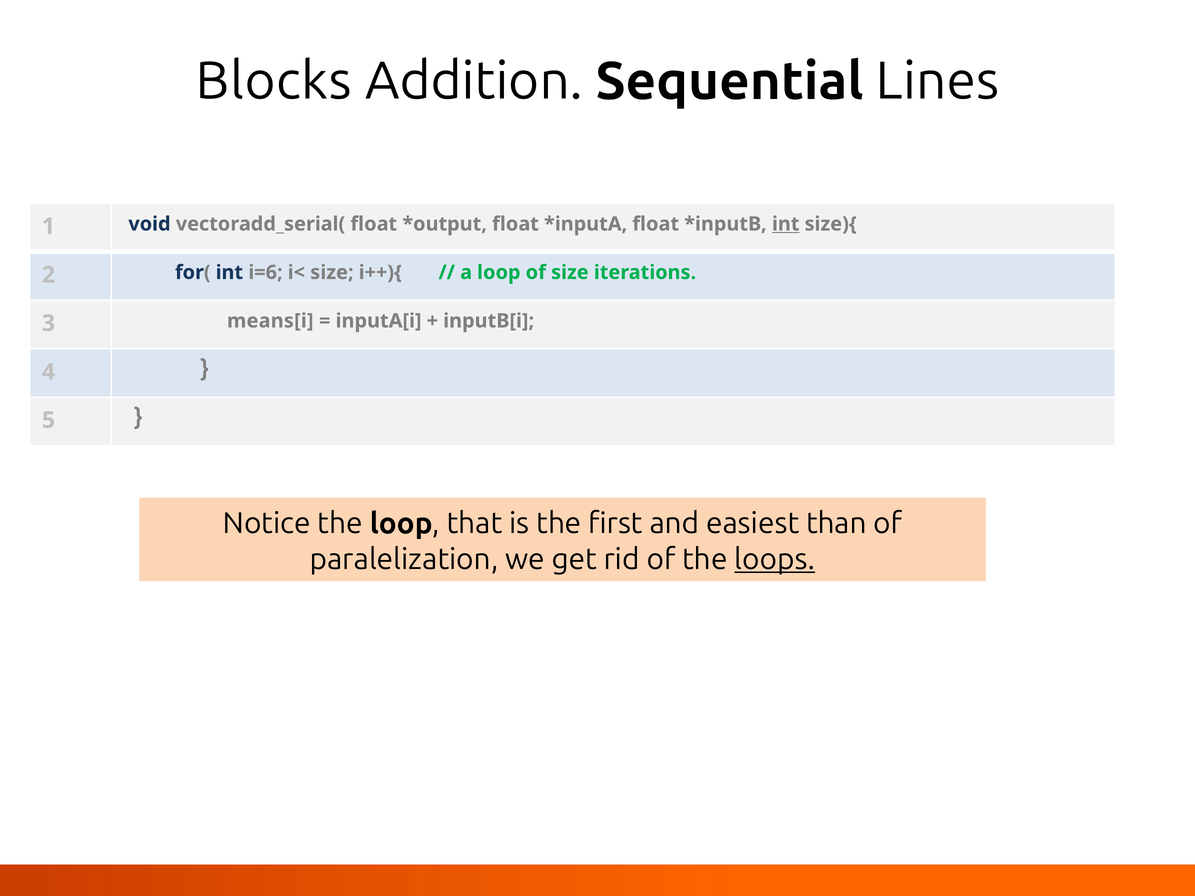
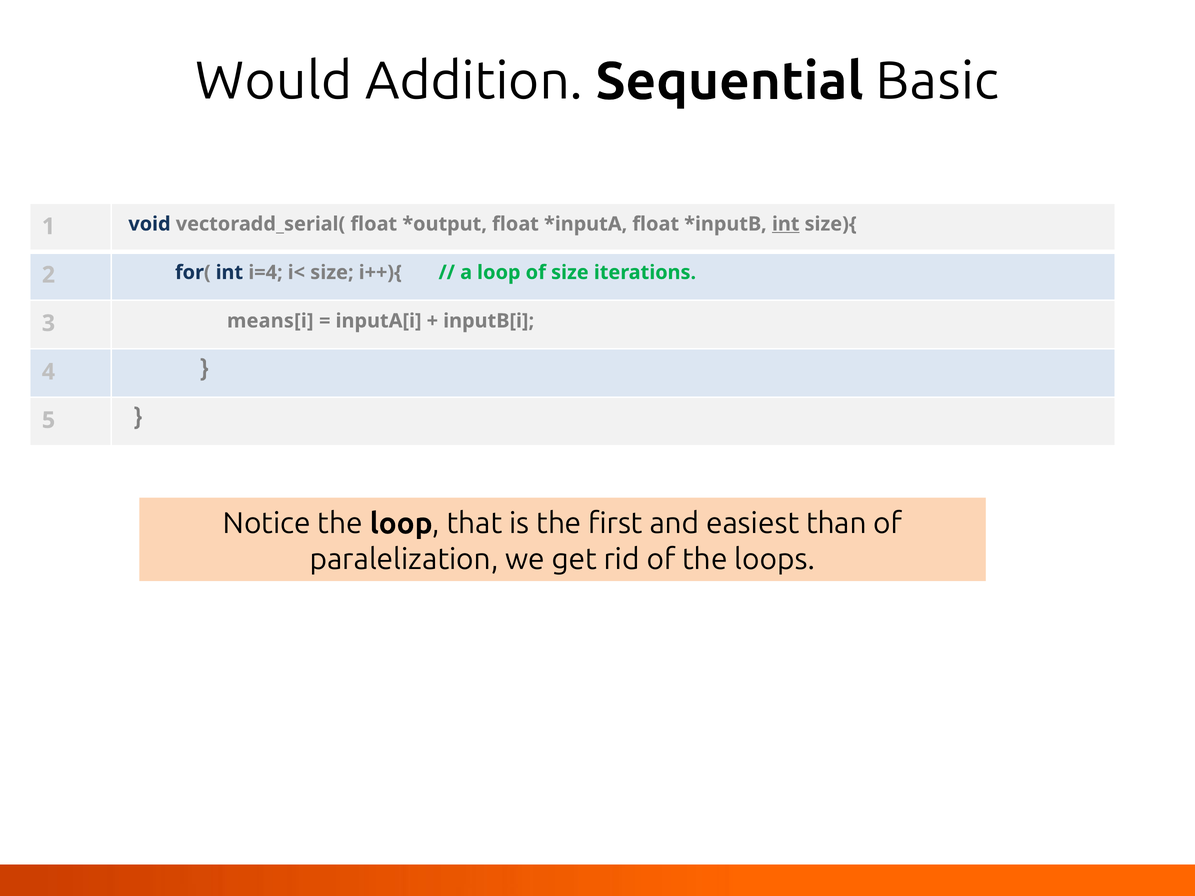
Blocks: Blocks -> Would (274, 81)
Lines: Lines -> Basic (937, 81)
i=6: i=6 -> i=4 (265, 273)
loops underline: present -> none (775, 560)
